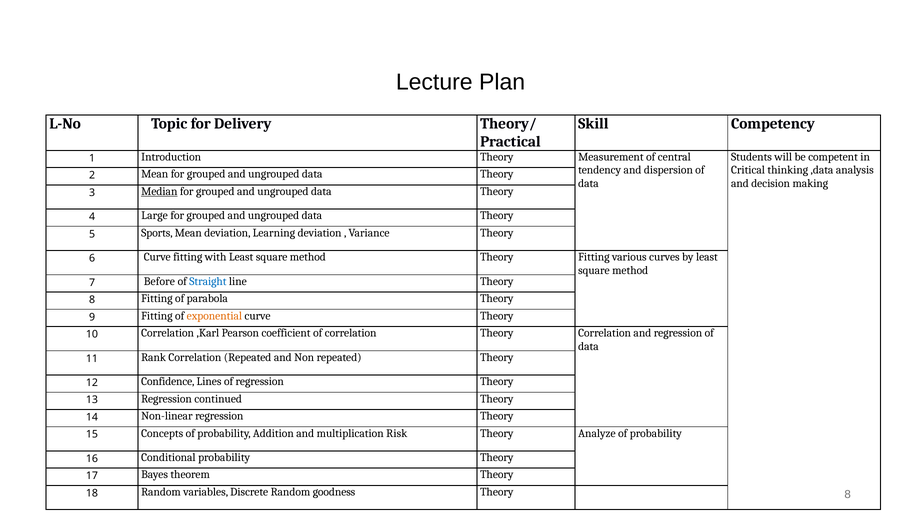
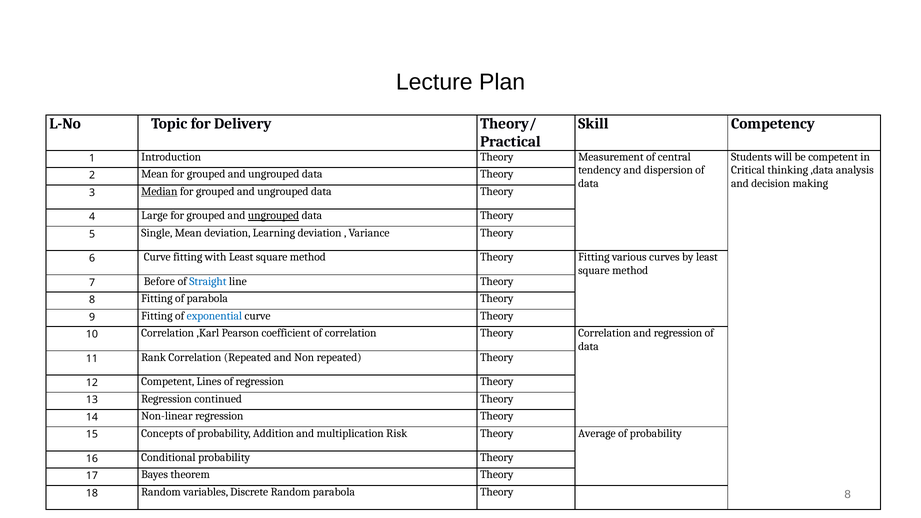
ungrouped underline: none -> present (274, 216)
Sports: Sports -> Single (157, 233)
exponential colour: orange -> blue (214, 316)
12 Confidence: Confidence -> Competent (168, 382)
Analyze: Analyze -> Average (597, 433)
Random goodness: goodness -> parabola (334, 492)
